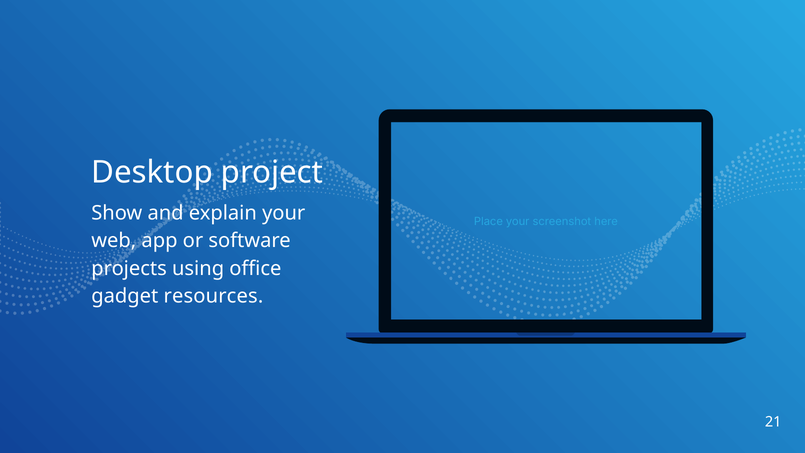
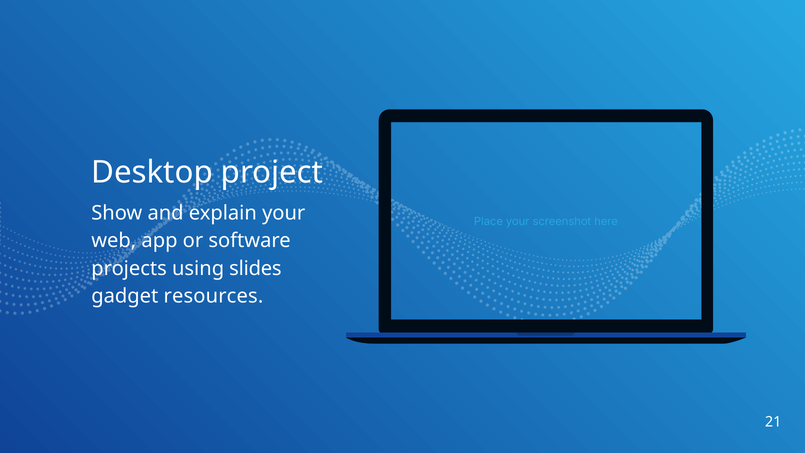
office: office -> slides (255, 268)
